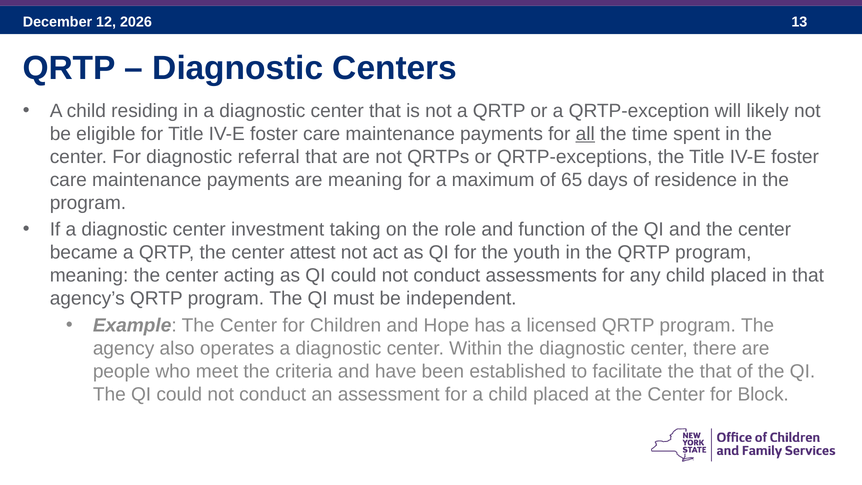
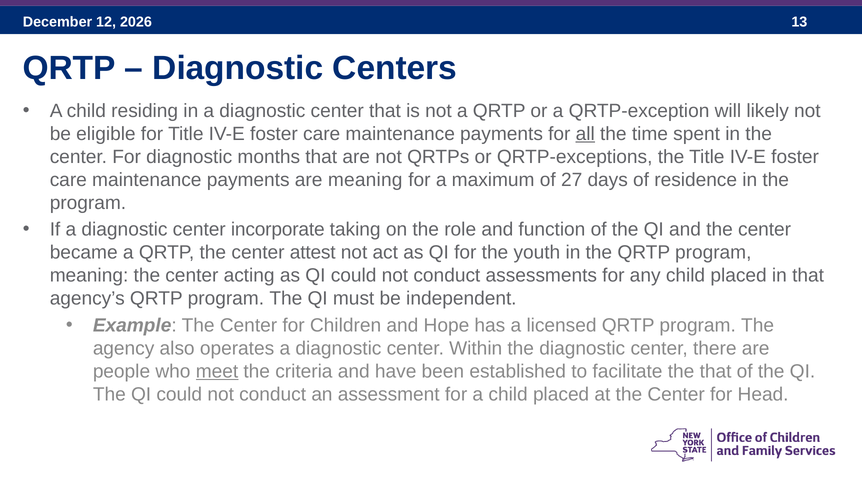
referral: referral -> months (269, 157)
65: 65 -> 27 (572, 180)
investment: investment -> incorporate (278, 230)
meet underline: none -> present (217, 371)
Block: Block -> Head (763, 394)
